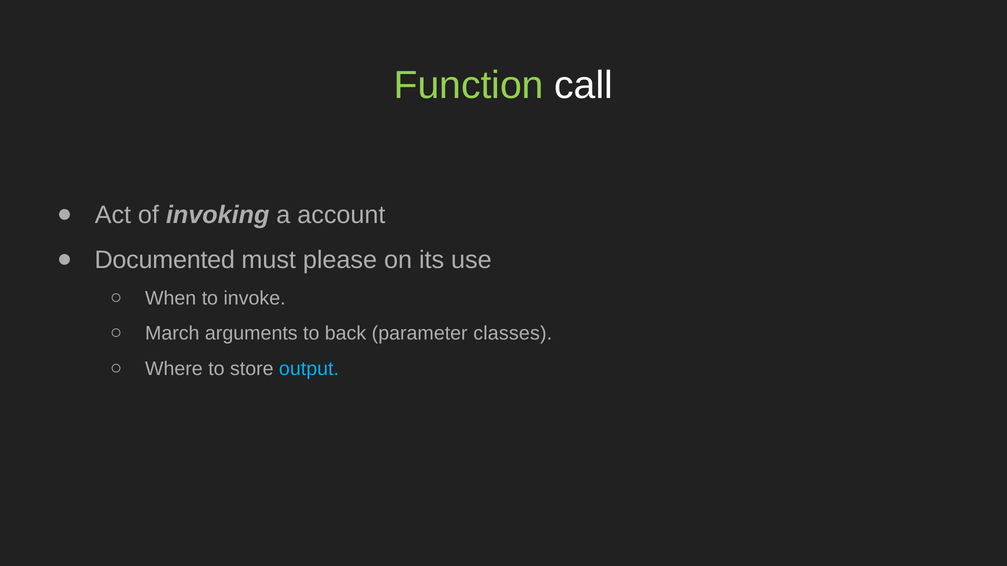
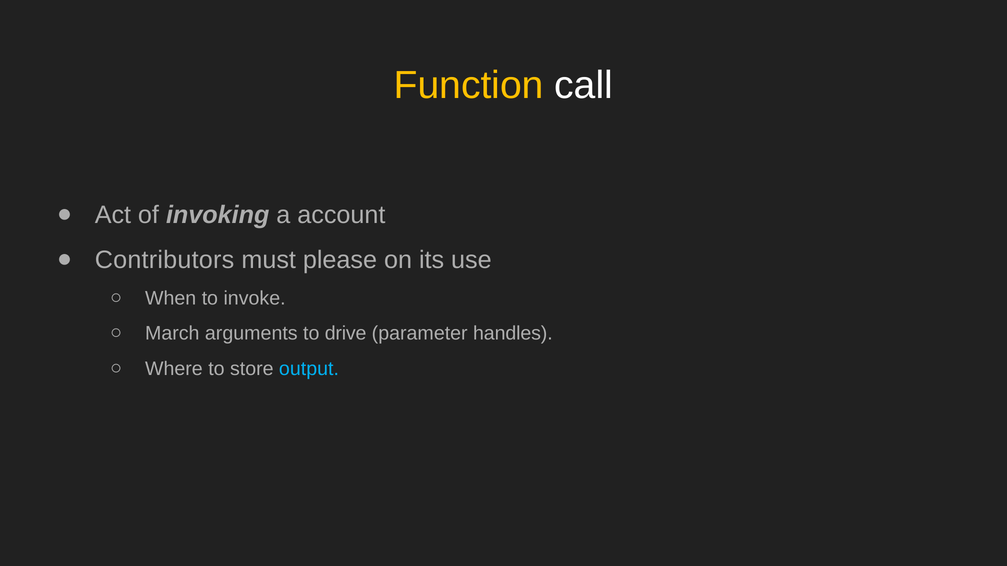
Function colour: light green -> yellow (469, 85)
Documented: Documented -> Contributors (165, 260)
back: back -> drive (346, 334)
classes: classes -> handles (513, 334)
